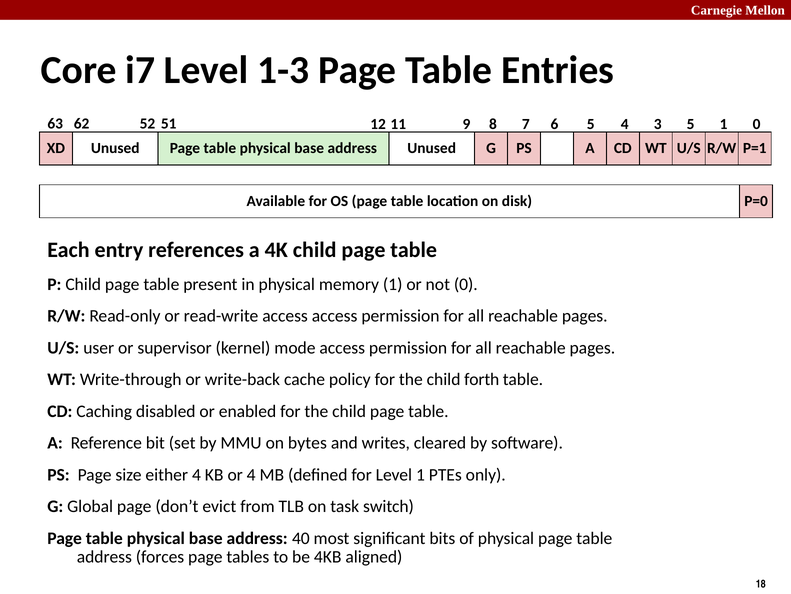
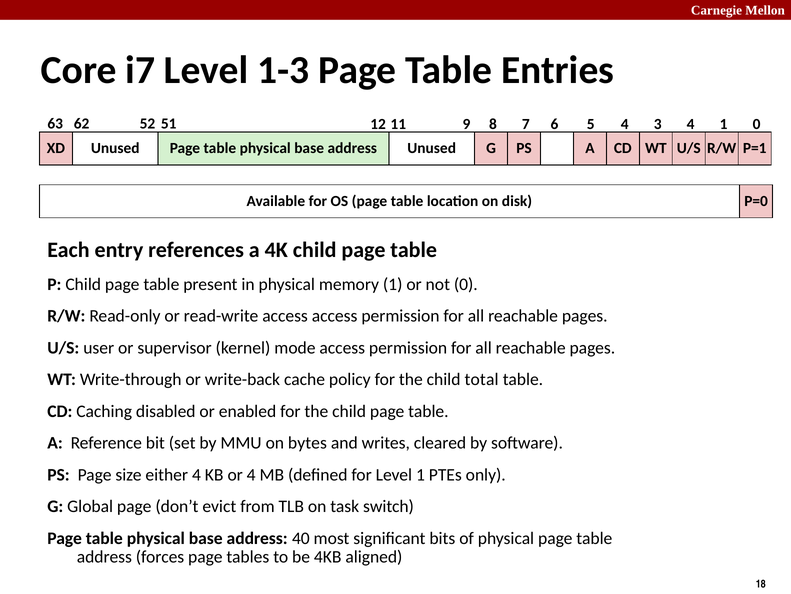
3 5: 5 -> 4 (691, 124)
forth: forth -> total (482, 379)
